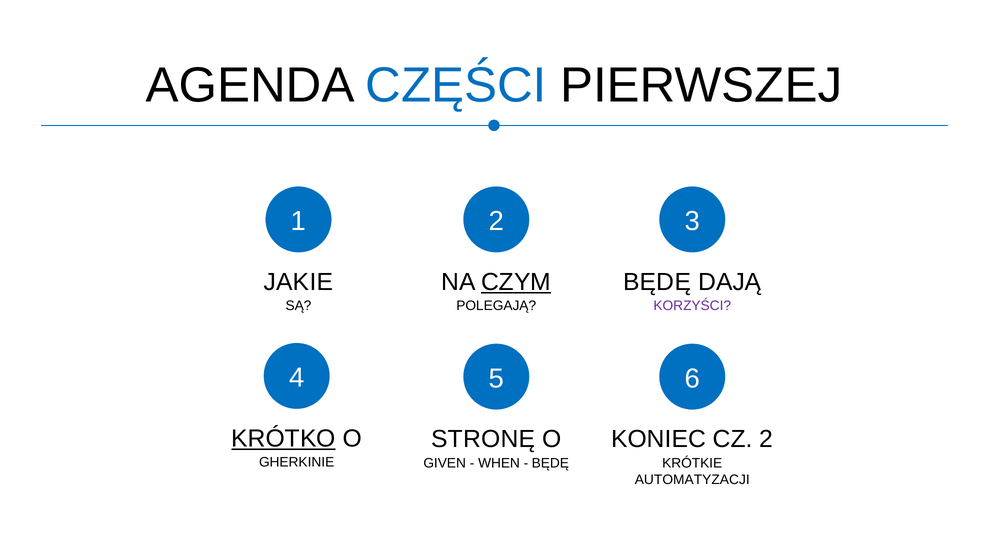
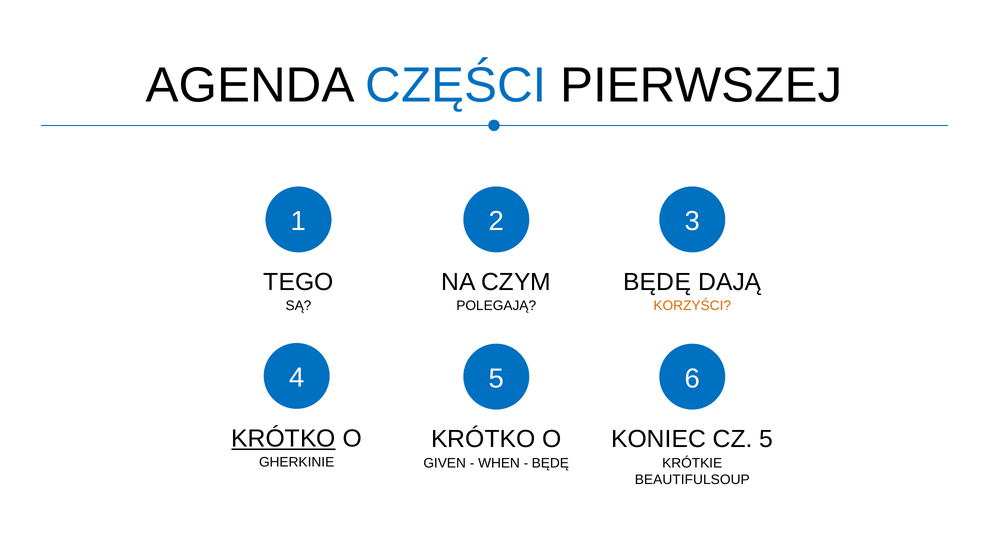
JAKIE: JAKIE -> TEGO (298, 282)
CZYM underline: present -> none (516, 282)
KORZYŚCI colour: purple -> orange (692, 306)
STRONĘ: STRONĘ -> KRÓTKO (483, 440)
CZ 2: 2 -> 5 (766, 440)
AUTOMATYZACJI: AUTOMATYZACJI -> BEAUTIFULSOUP (692, 480)
